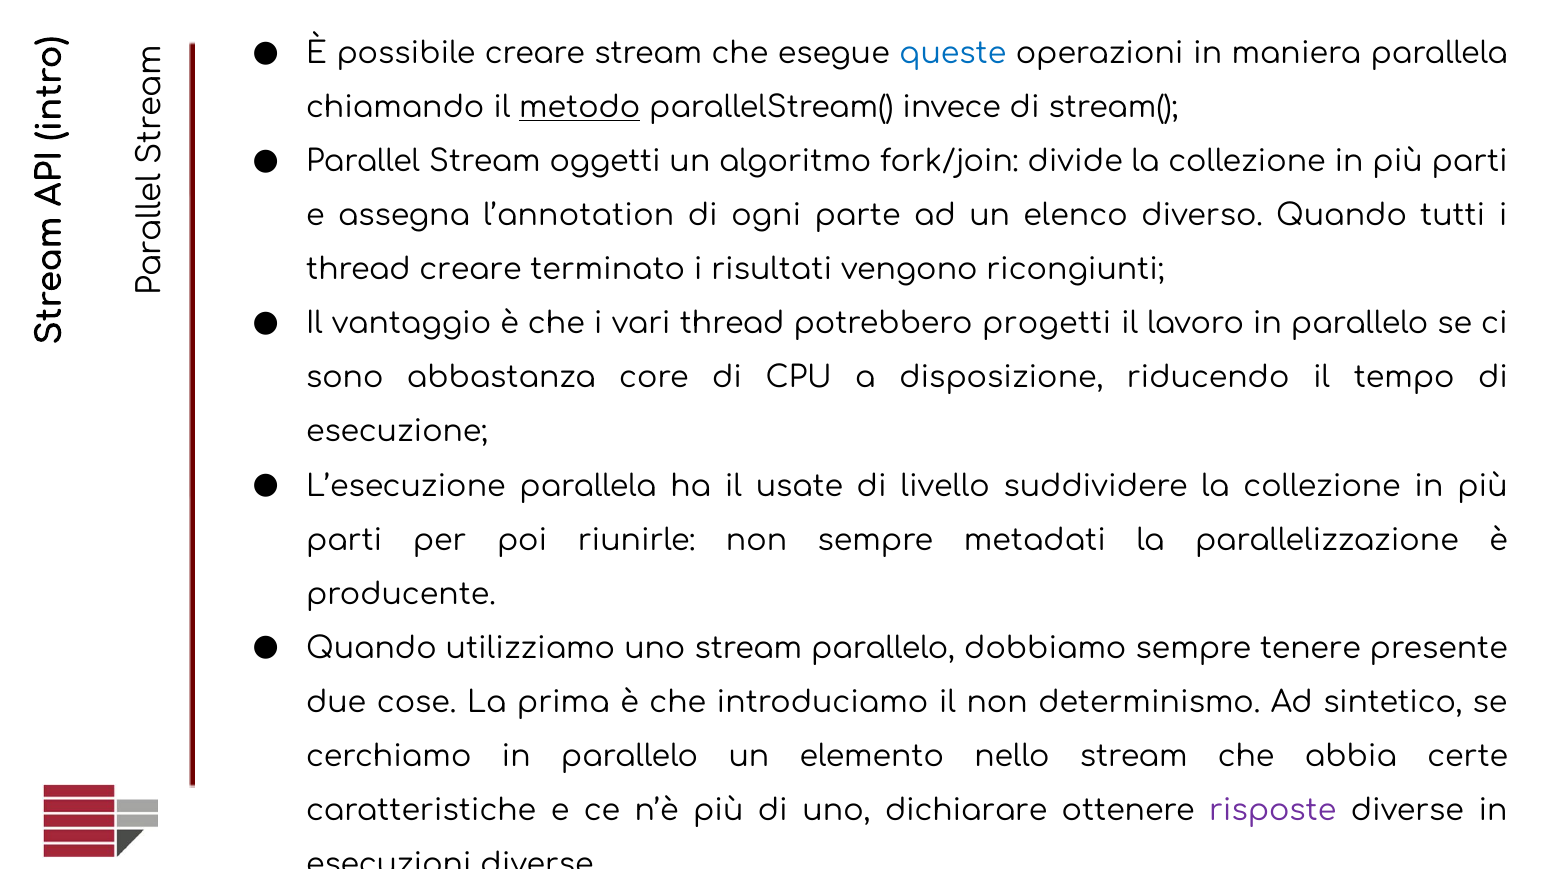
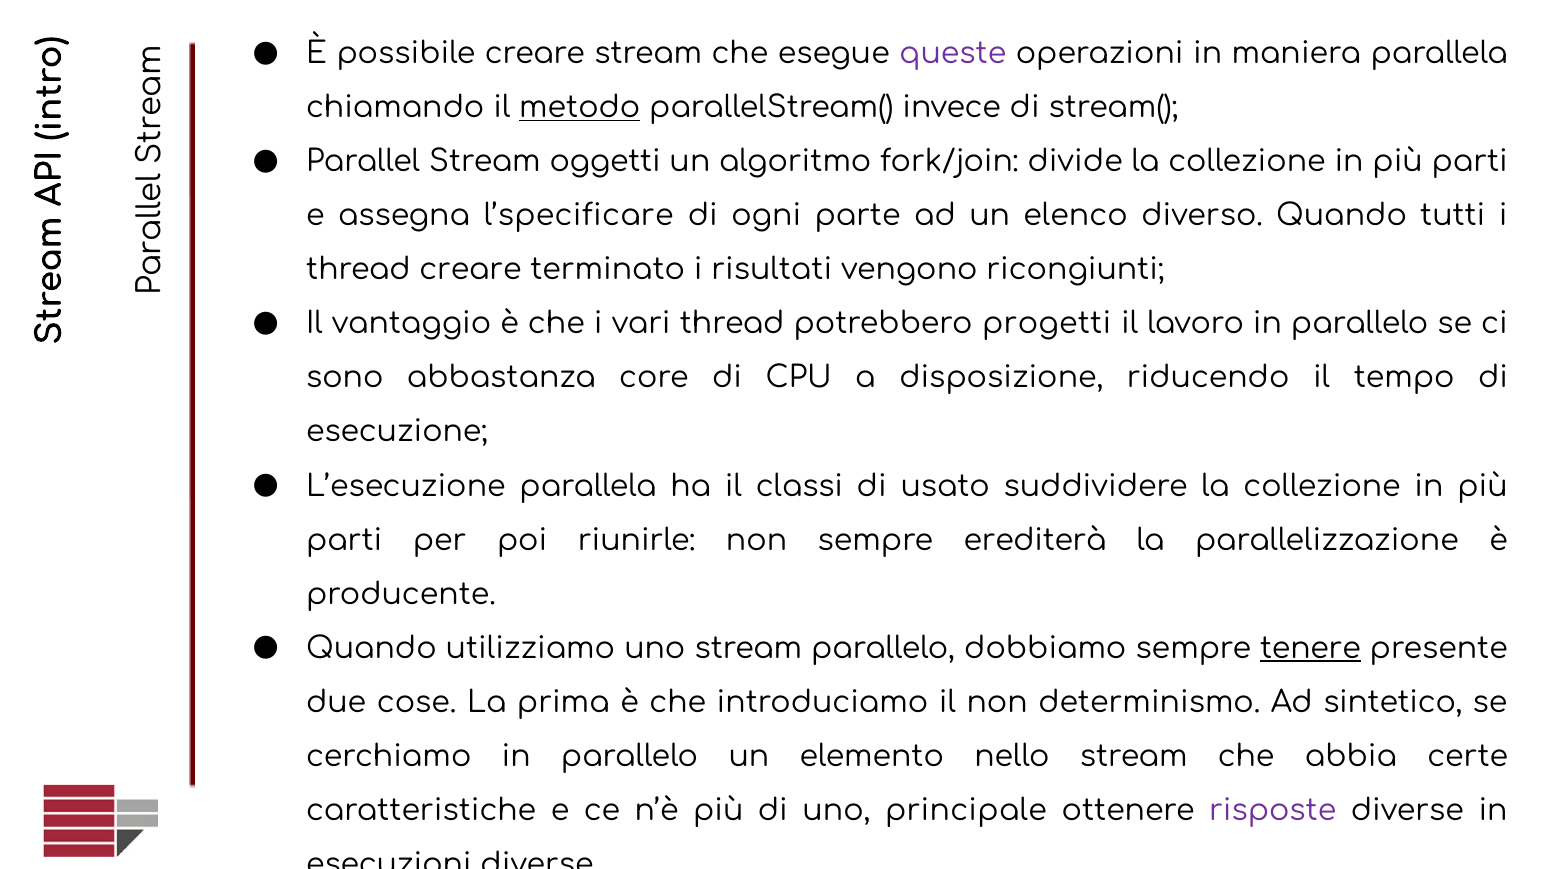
queste colour: blue -> purple (953, 54)
l’annotation: l’annotation -> l’specificare (579, 216)
usate: usate -> classi (800, 486)
livello: livello -> usato (945, 486)
metadati: metadati -> erediterà (1035, 540)
tenere underline: none -> present (1310, 648)
dichiarare: dichiarare -> principale (966, 811)
